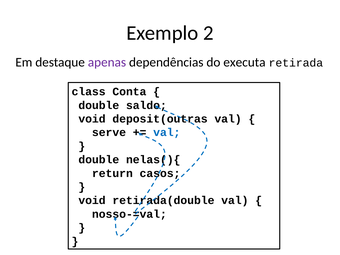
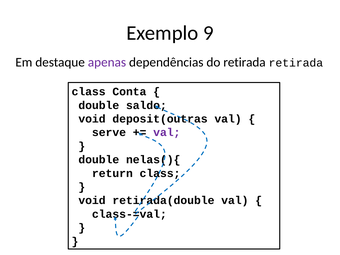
2: 2 -> 9 (208, 33)
do executa: executa -> retirada (244, 62)
val colour: blue -> purple (167, 132)
return casos: casos -> class (160, 173)
nosso-=val: nosso-=val -> class-=val (129, 214)
